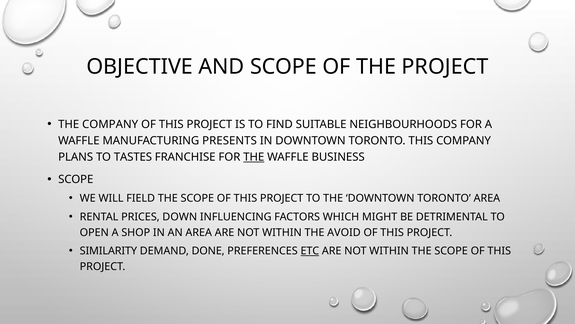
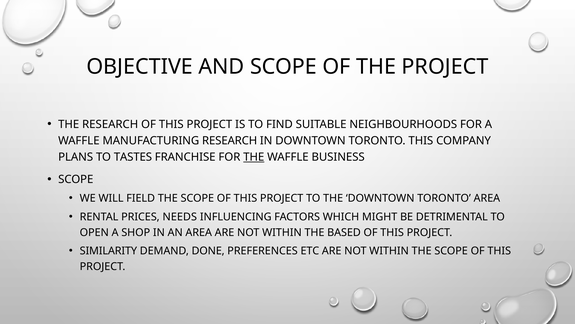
THE COMPANY: COMPANY -> RESEARCH (110, 124)
MANUFACTURING PRESENTS: PRESENTS -> RESEARCH (230, 140)
DOWN: DOWN -> NEEDS (180, 217)
AVOID: AVOID -> BASED (344, 232)
ETC underline: present -> none (310, 251)
